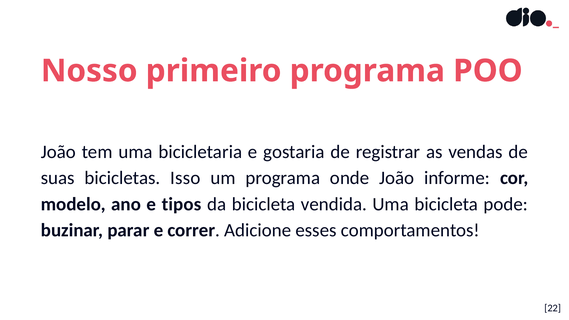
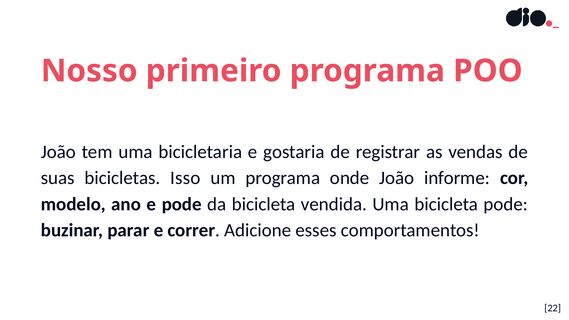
e tipos: tipos -> pode (182, 204)
